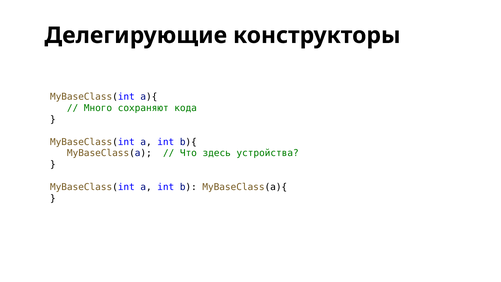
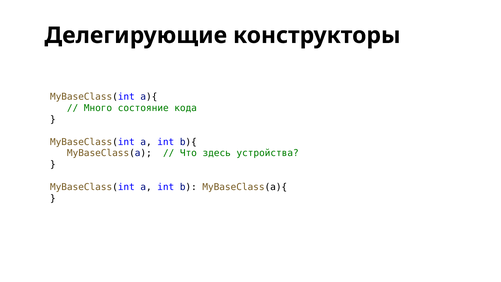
сохраняют: сохраняют -> состояние (143, 108)
